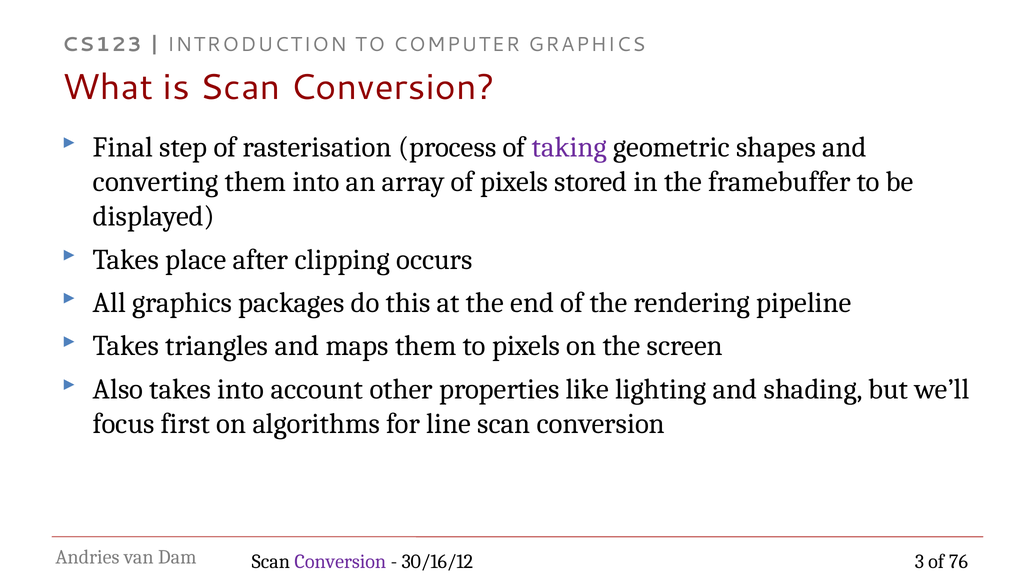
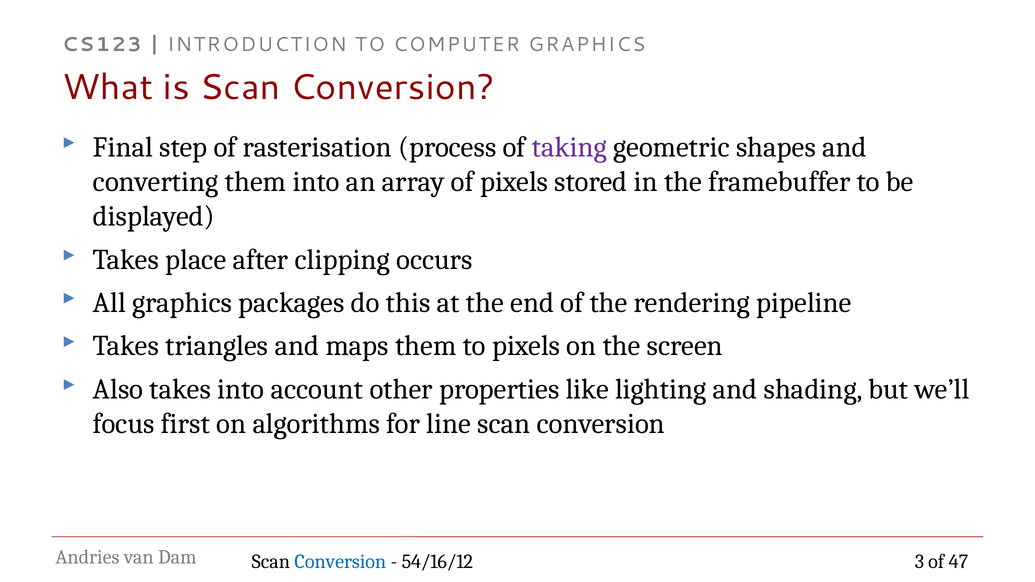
Conversion colour: purple -> blue (340, 562)
30/16/12: 30/16/12 -> 54/16/12 (437, 562)
76: 76 -> 47 (958, 562)
